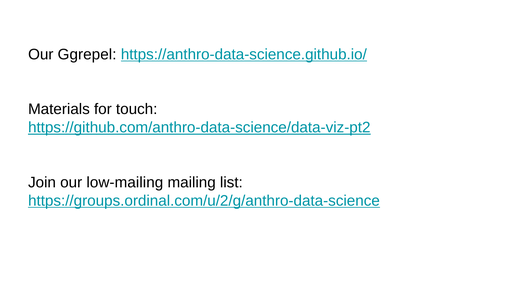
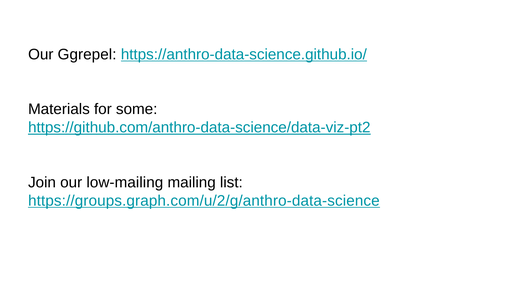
touch: touch -> some (137, 109)
https://groups.ordinal.com/u/2/g/anthro-data-science: https://groups.ordinal.com/u/2/g/anthro-data-science -> https://groups.graph.com/u/2/g/anthro-data-science (204, 200)
